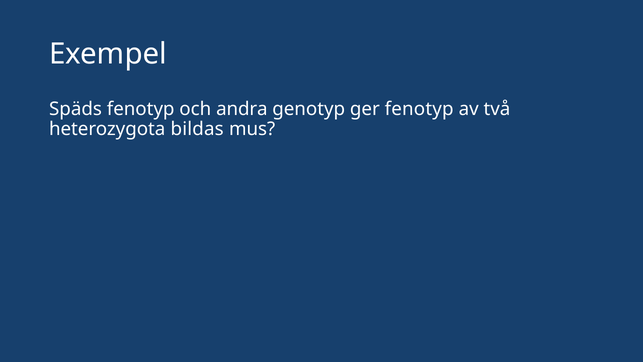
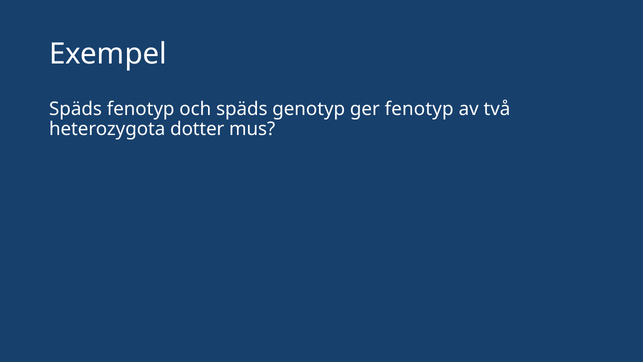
och andra: andra -> späds (242, 109)
bildas: bildas -> dotter (197, 129)
